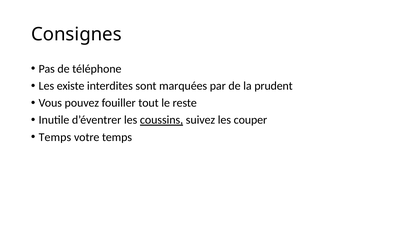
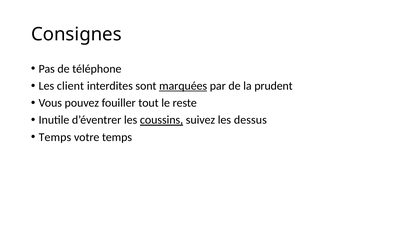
existe: existe -> client (70, 86)
marquées underline: none -> present (183, 86)
couper: couper -> dessus (250, 120)
